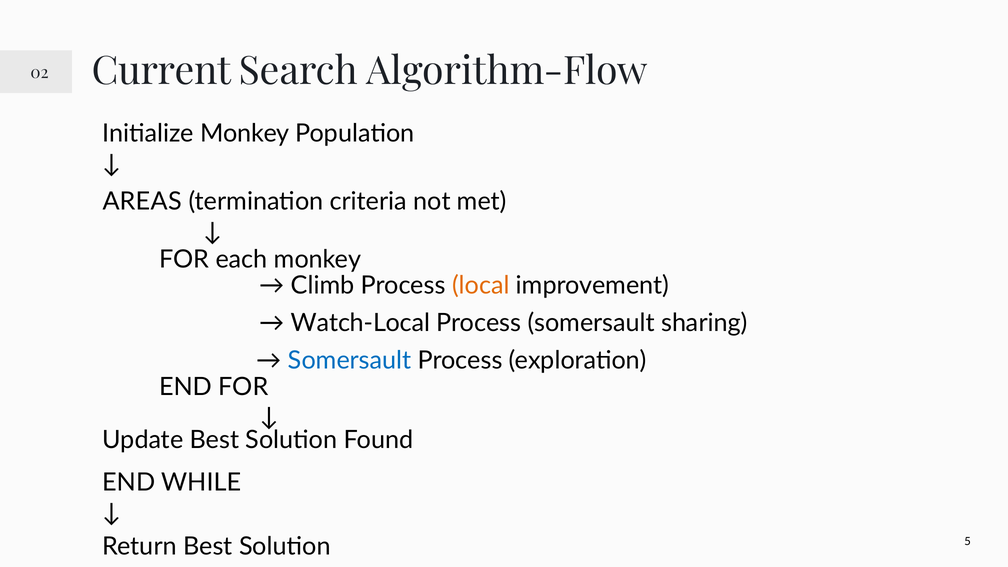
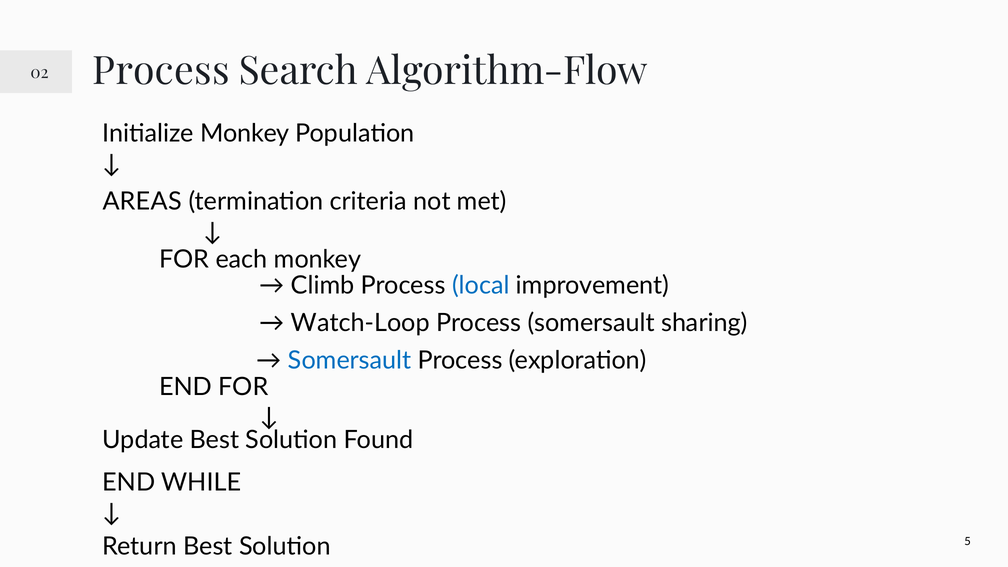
Current: Current -> Process (161, 71)
local colour: orange -> blue (481, 285)
Watch-Local: Watch-Local -> Watch-Loop (360, 323)
